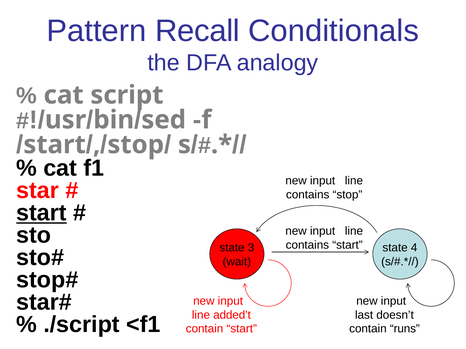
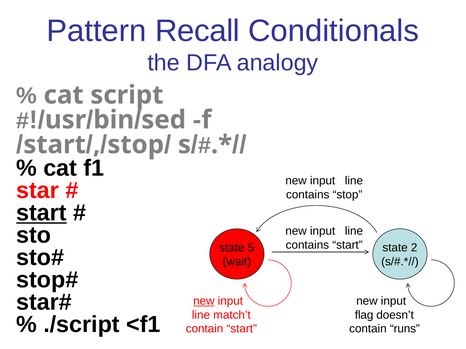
3: 3 -> 5 (251, 248)
4: 4 -> 2 (414, 248)
new underline: none -> present (204, 301)
added’t: added’t -> match’t (232, 315)
last: last -> flag (364, 315)
